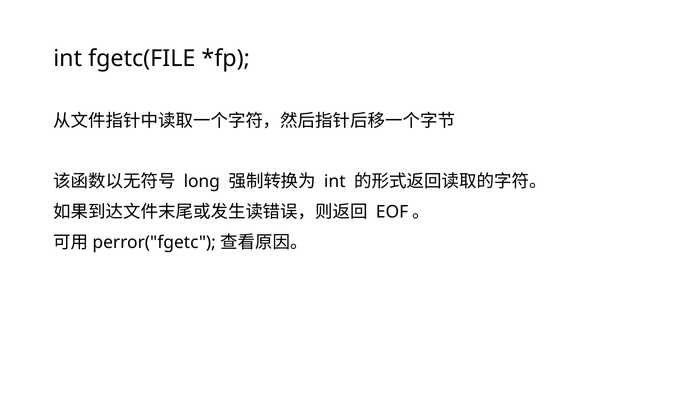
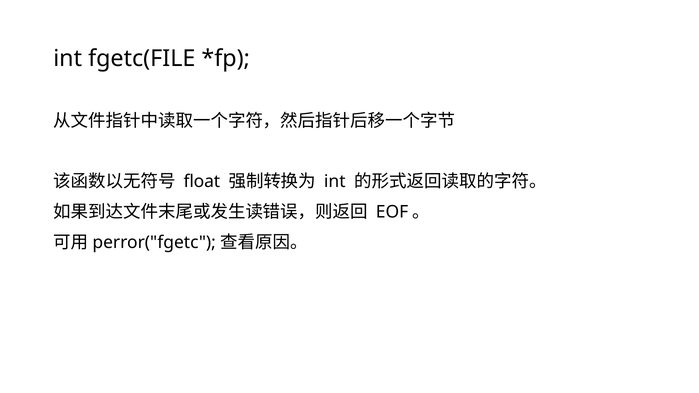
long: long -> float (202, 182)
